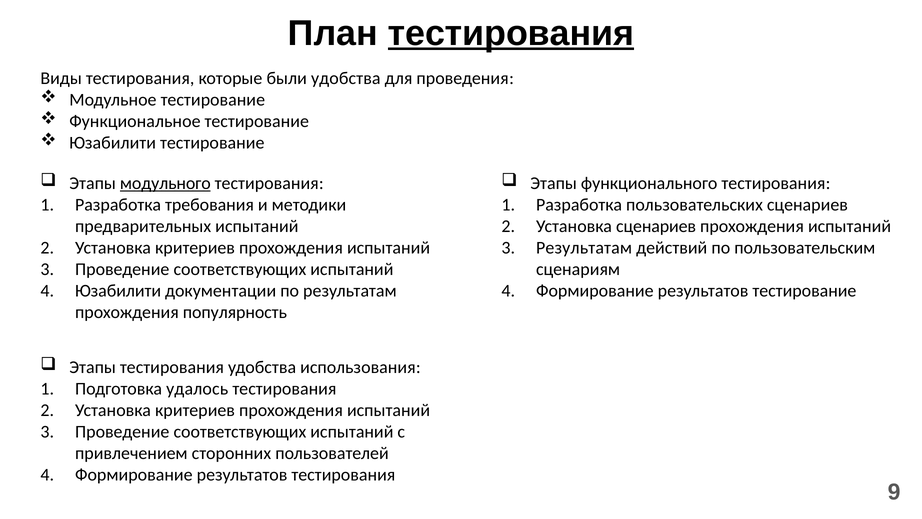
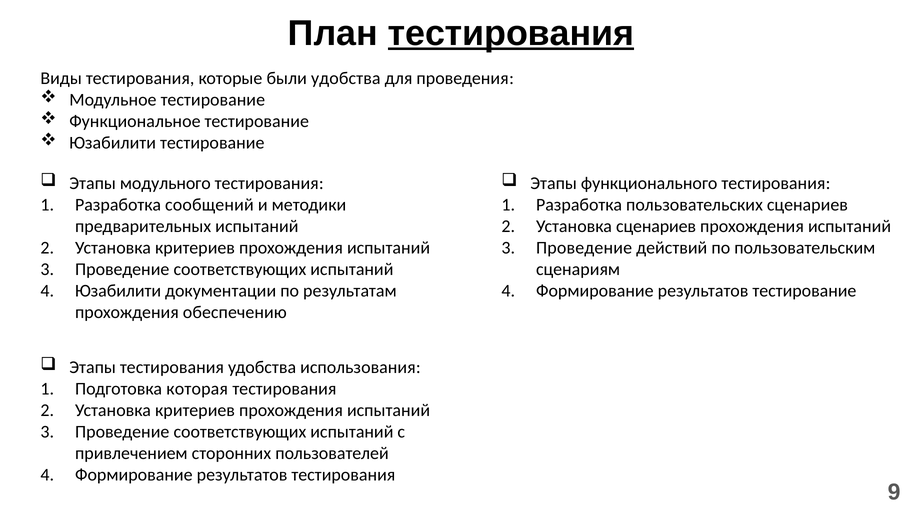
модульного underline: present -> none (165, 183)
требования: требования -> сообщений (209, 205)
Результатам: Результатам -> Проведение (584, 248)
популярность: популярность -> обеспечению (235, 312)
удалось: удалось -> которая (197, 388)
